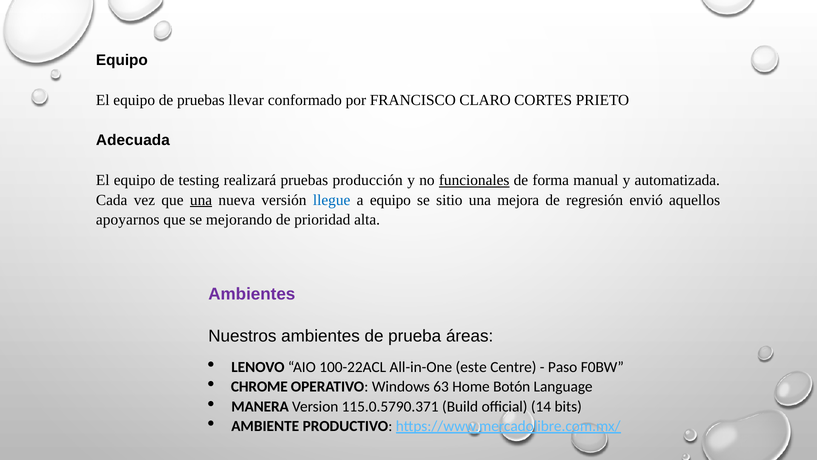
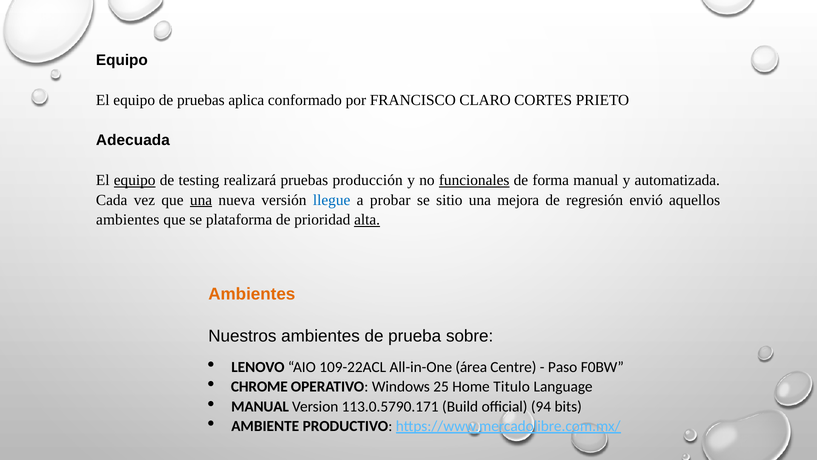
llevar: llevar -> aplica (246, 100)
equipo underline: none -> present (135, 180)
a equipo: equipo -> probar (390, 200)
apoyarnos: apoyarnos -> ambientes (128, 220)
mejorando: mejorando -> plataforma (239, 220)
alta underline: none -> present (367, 220)
Ambientes colour: purple -> orange (252, 294)
áreas: áreas -> sobre (470, 336)
100-22ACL: 100-22ACL -> 109-22ACL (353, 367)
este: este -> área (471, 367)
63: 63 -> 25 (441, 386)
Botón: Botón -> Titulo (512, 386)
MANERA: MANERA -> MANUAL (260, 406)
115.0.5790.371: 115.0.5790.371 -> 113.0.5790.171 (390, 406)
14: 14 -> 94 (541, 406)
